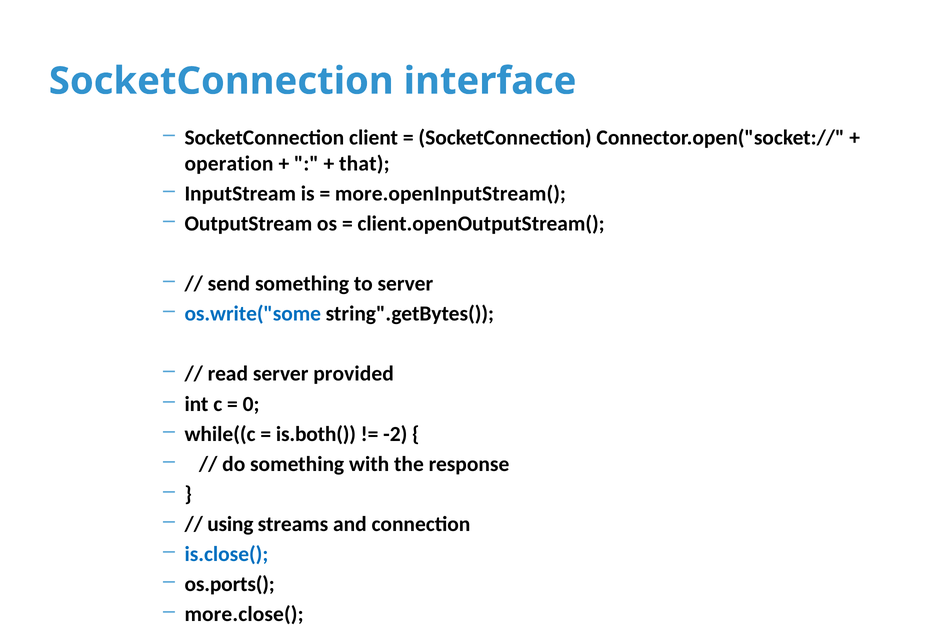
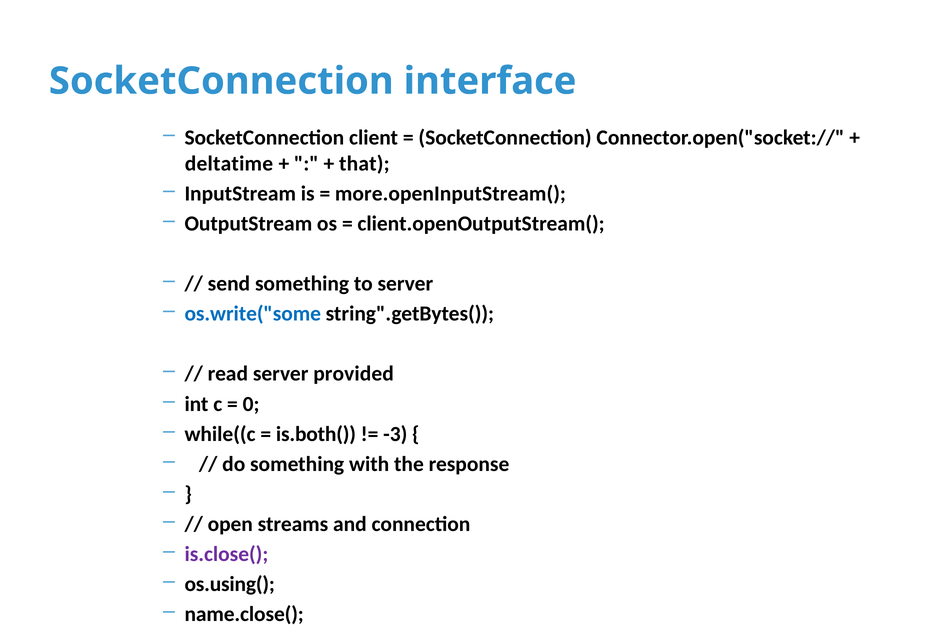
operation: operation -> deltatime (229, 164)
-2: -2 -> -3 (395, 434)
using: using -> open (230, 525)
is.close( colour: blue -> purple (226, 555)
os.ports(: os.ports( -> os.using( (230, 585)
more.close(: more.close( -> name.close( (244, 615)
